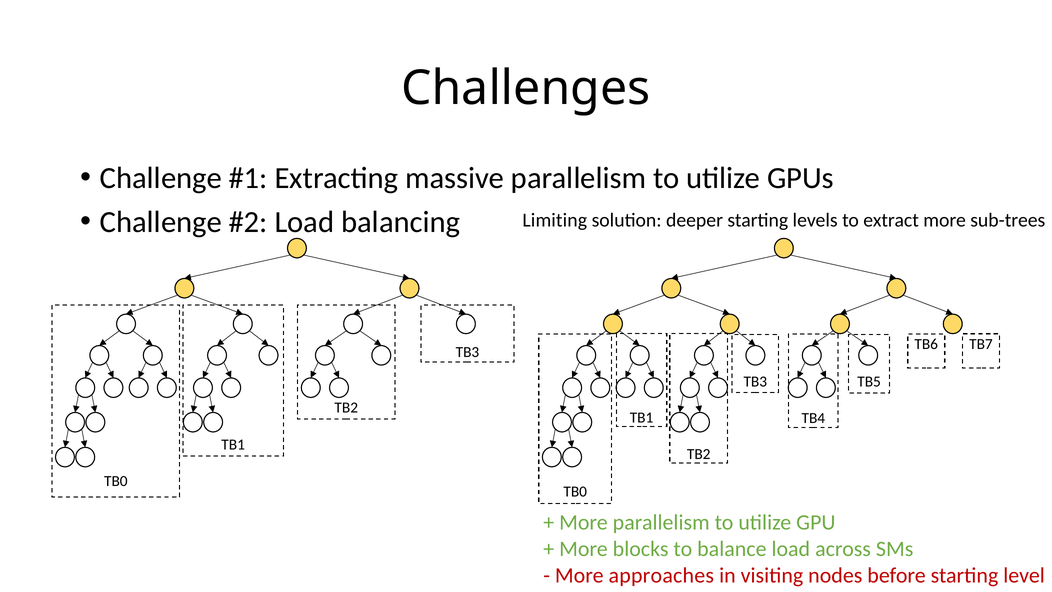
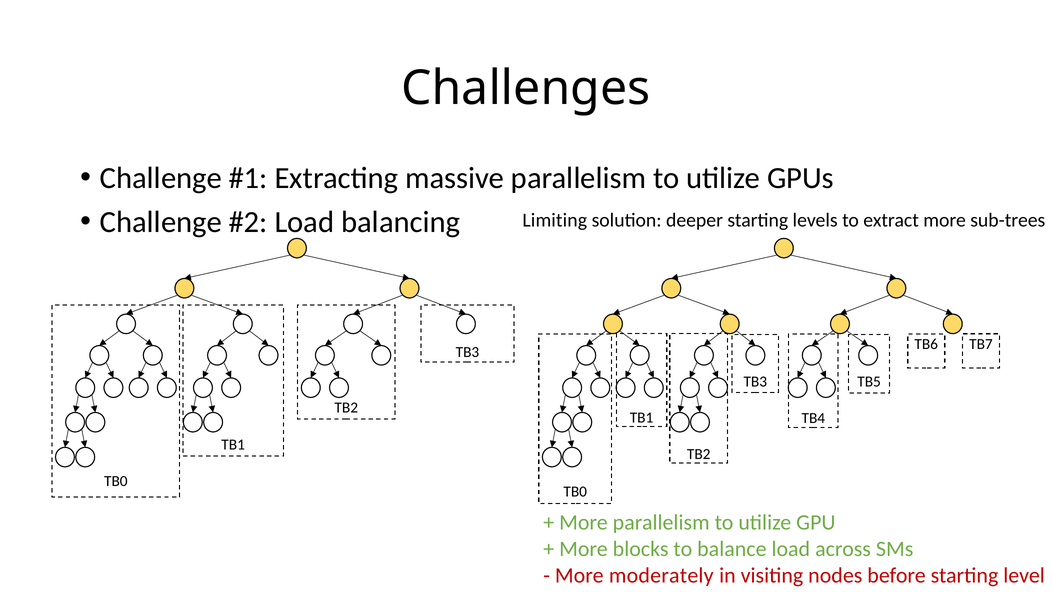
approaches: approaches -> moderately (661, 575)
